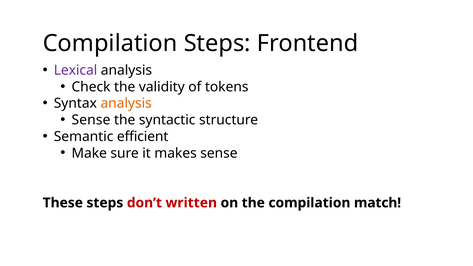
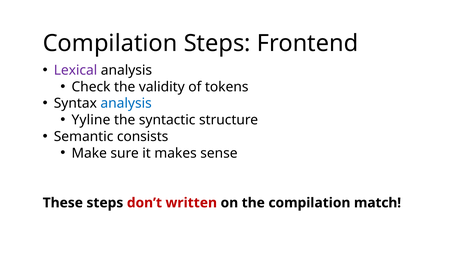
analysis colour: orange -> blue (126, 103)
Sense: Sense -> Yyline (91, 120)
efficient: efficient -> consists (143, 137)
